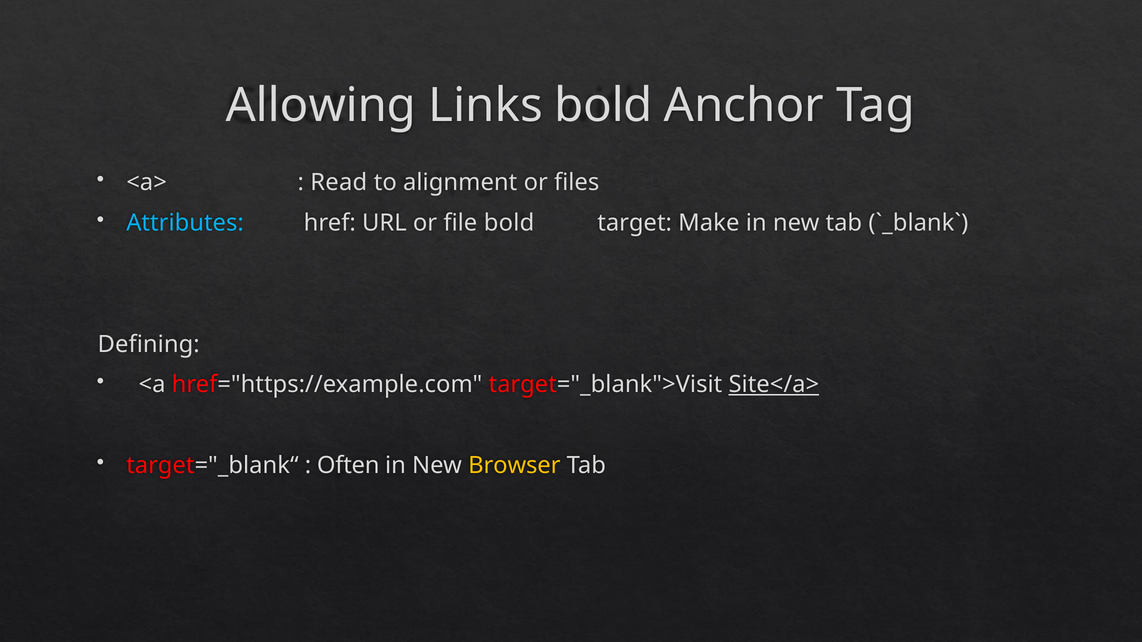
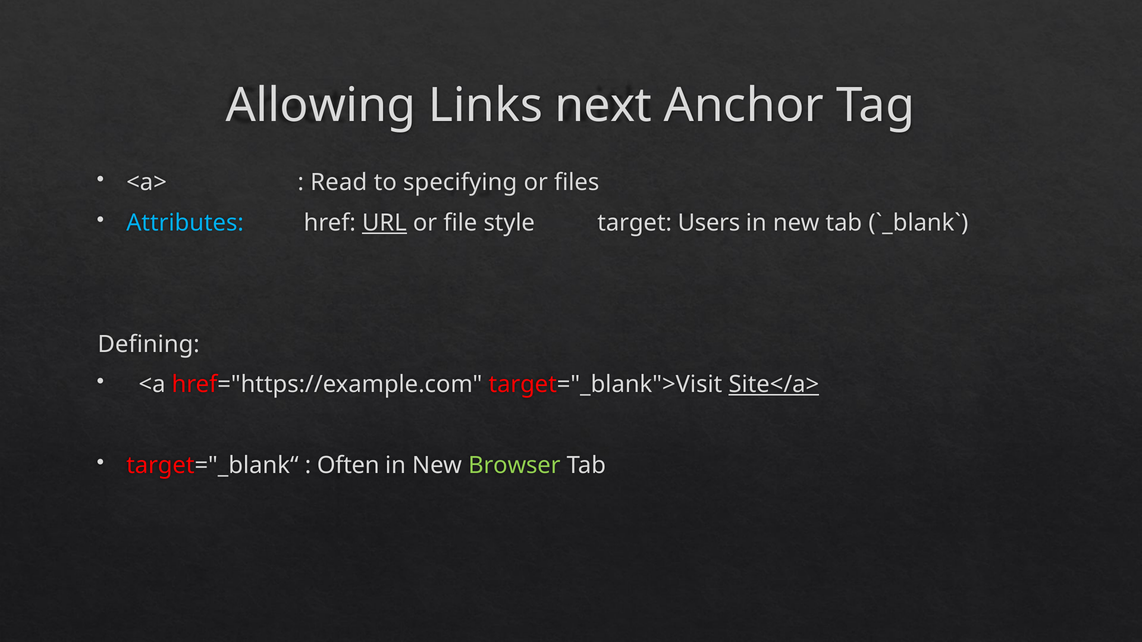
Links bold: bold -> next (604, 106)
alignment: alignment -> specifying (460, 182)
URL underline: none -> present (384, 223)
file bold: bold -> style (509, 223)
Make: Make -> Users (709, 223)
Browser colour: yellow -> light green (514, 466)
